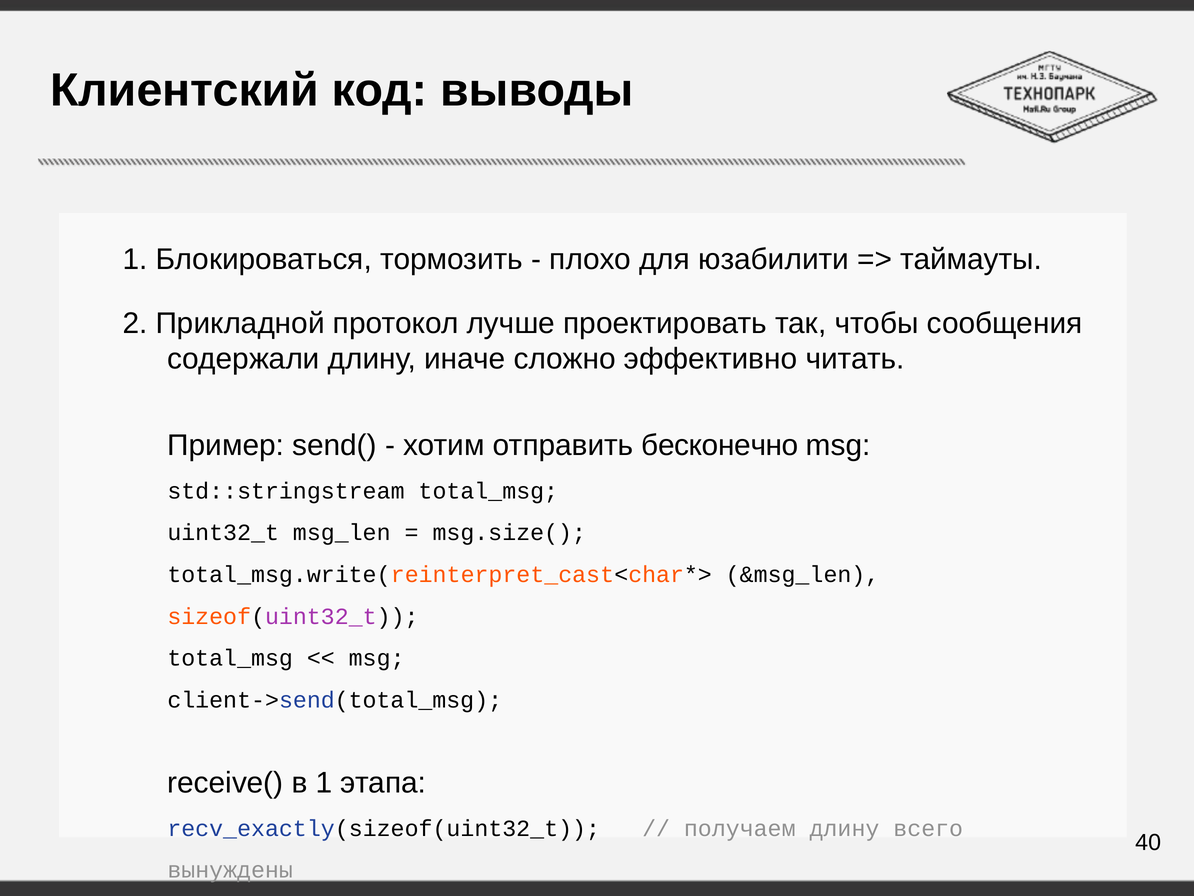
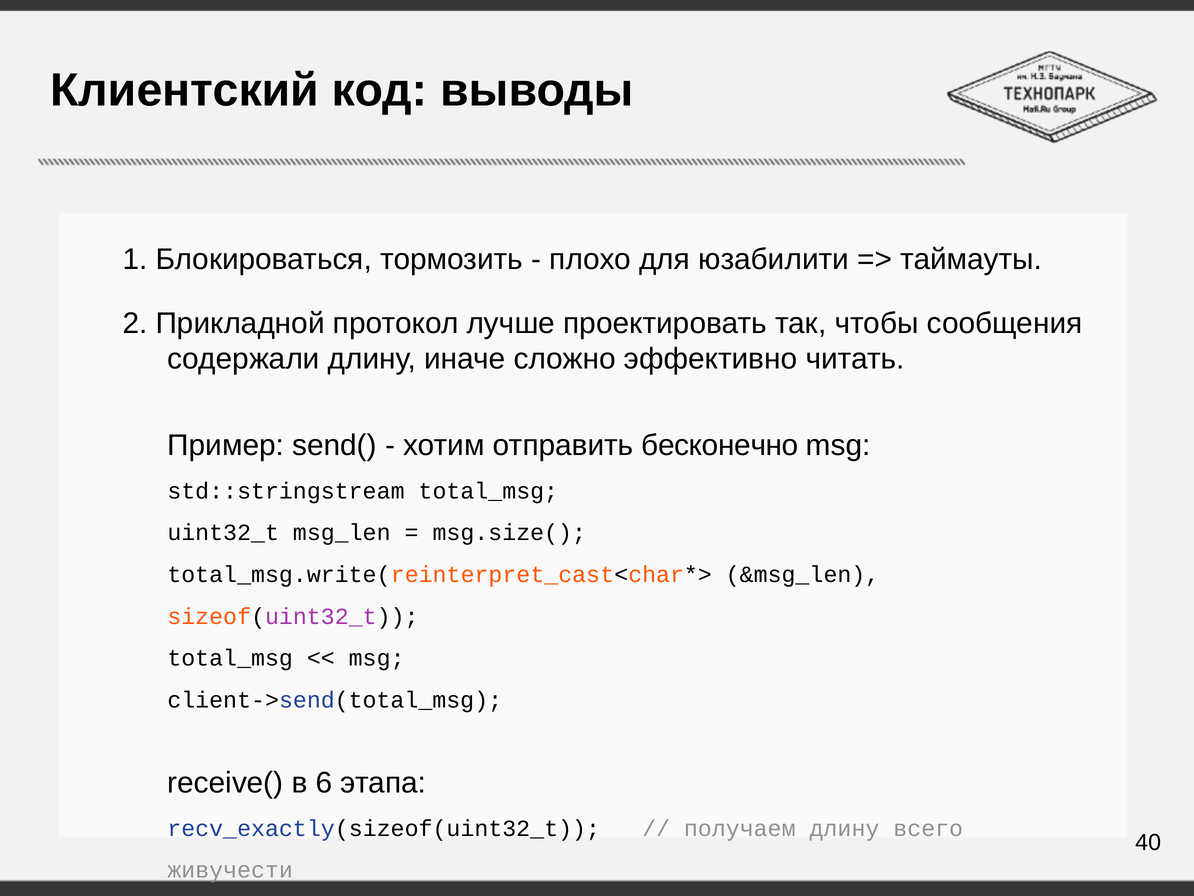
в 1: 1 -> 6 (324, 783)
вынуждены: вынуждены -> живучести (230, 870)
